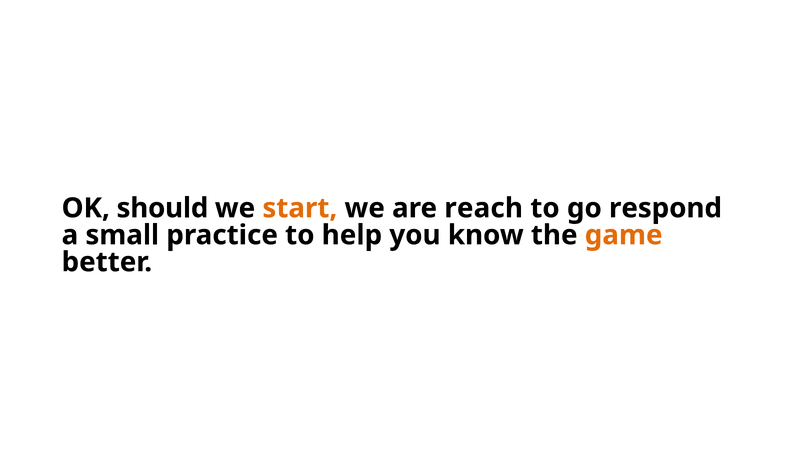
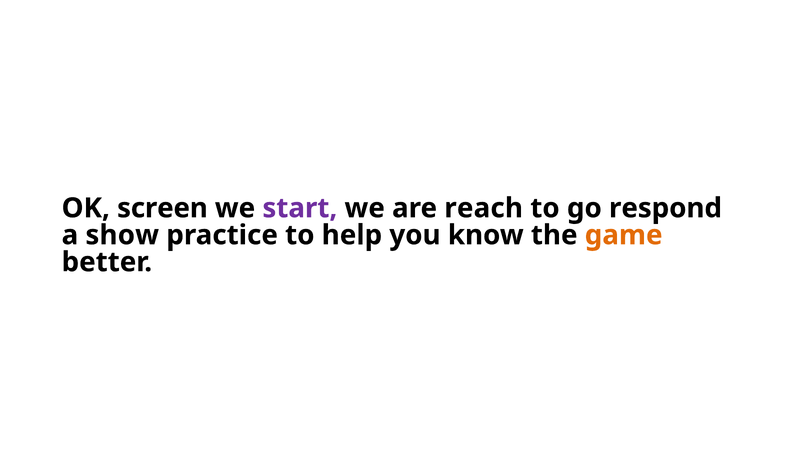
should: should -> screen (162, 208)
start colour: orange -> purple (300, 208)
small: small -> show (122, 235)
